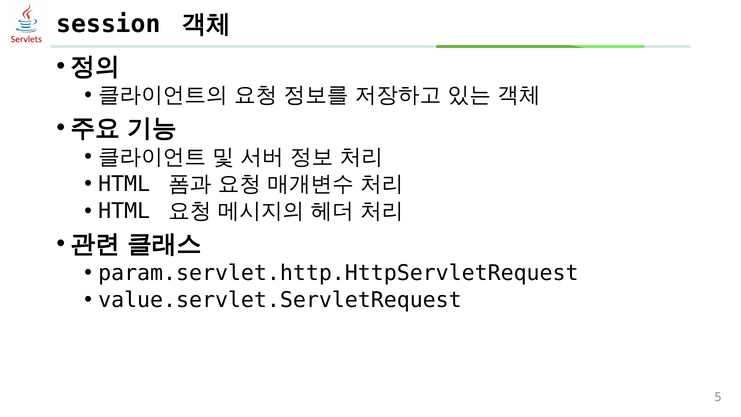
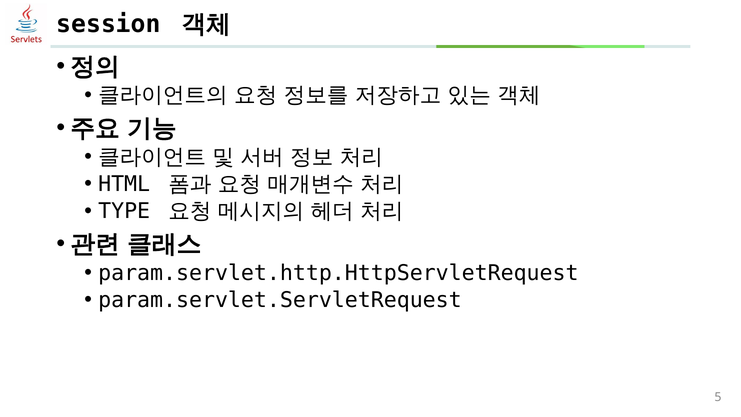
HTML: HTML -> TYPE (124, 211)
value.servlet.ServletRequest: value.servlet.ServletRequest -> param.servlet.ServletRequest (280, 300)
